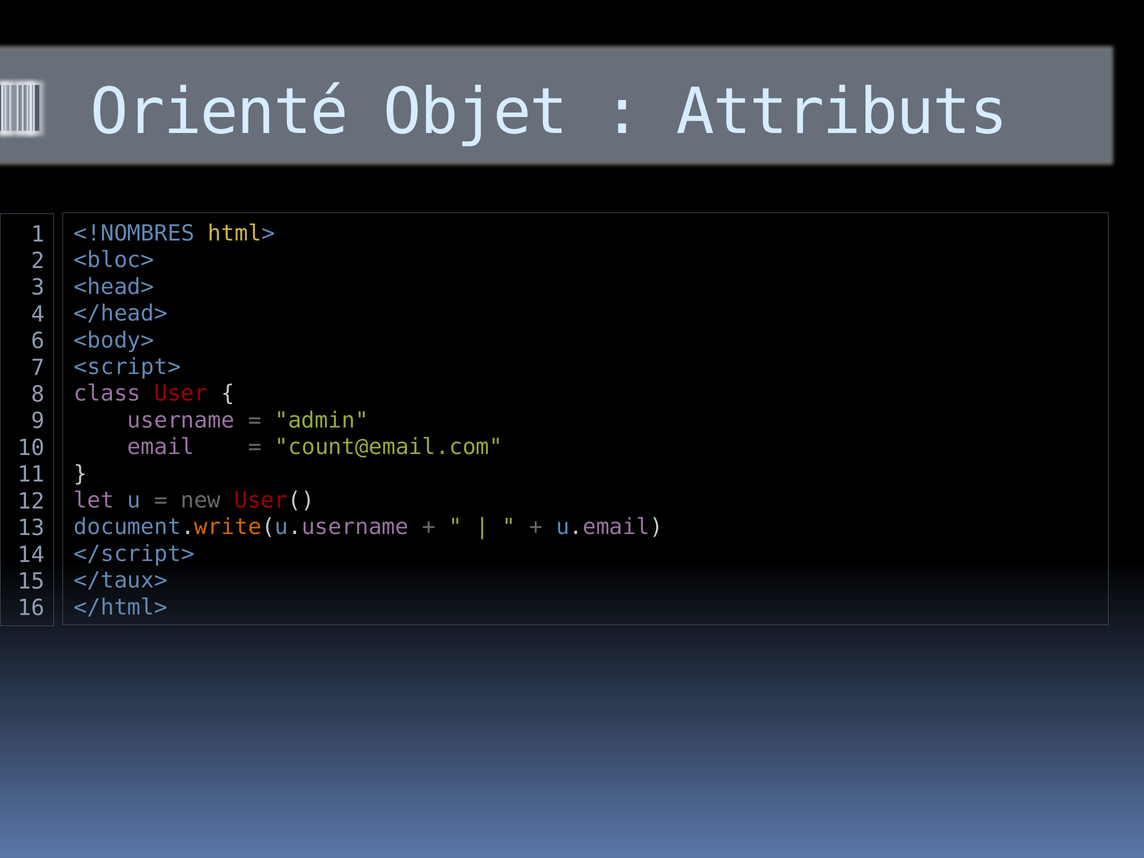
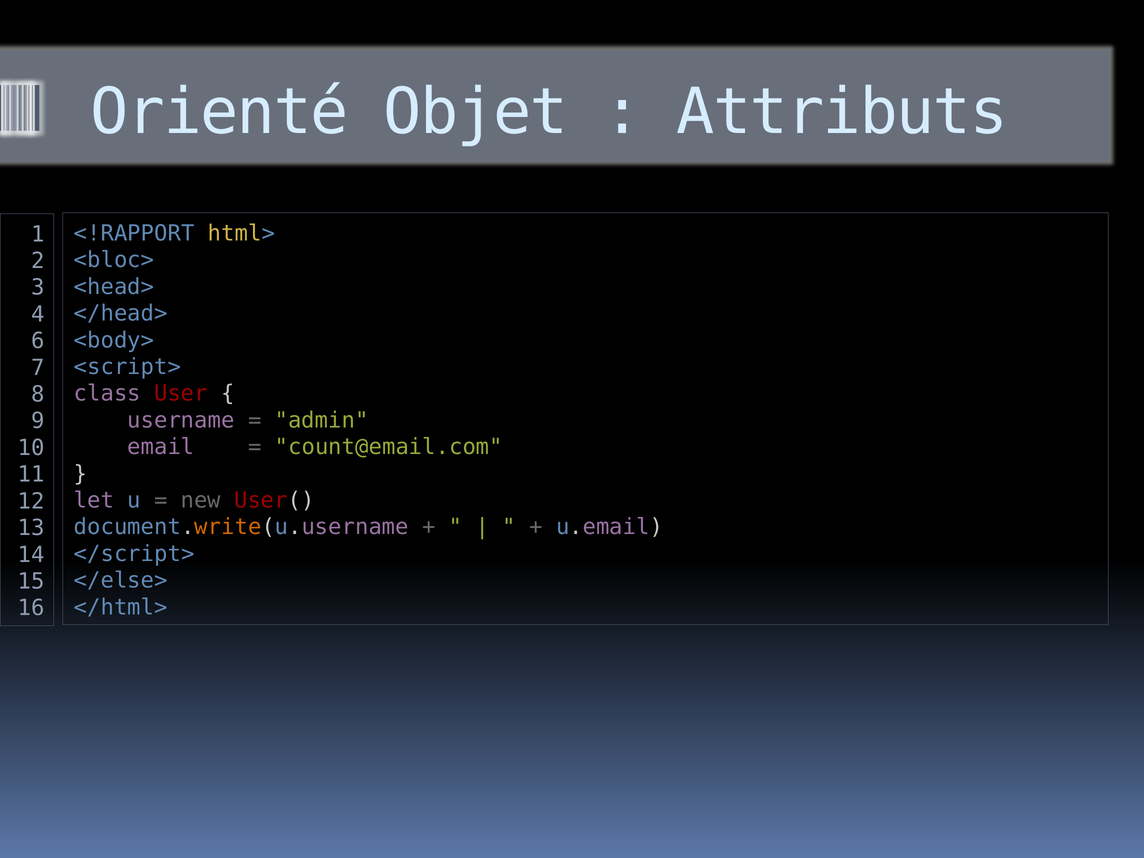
<!NOMBRES: <!NOMBRES -> <!RAPPORT (134, 233)
</taux>: </taux> -> </else> (121, 581)
